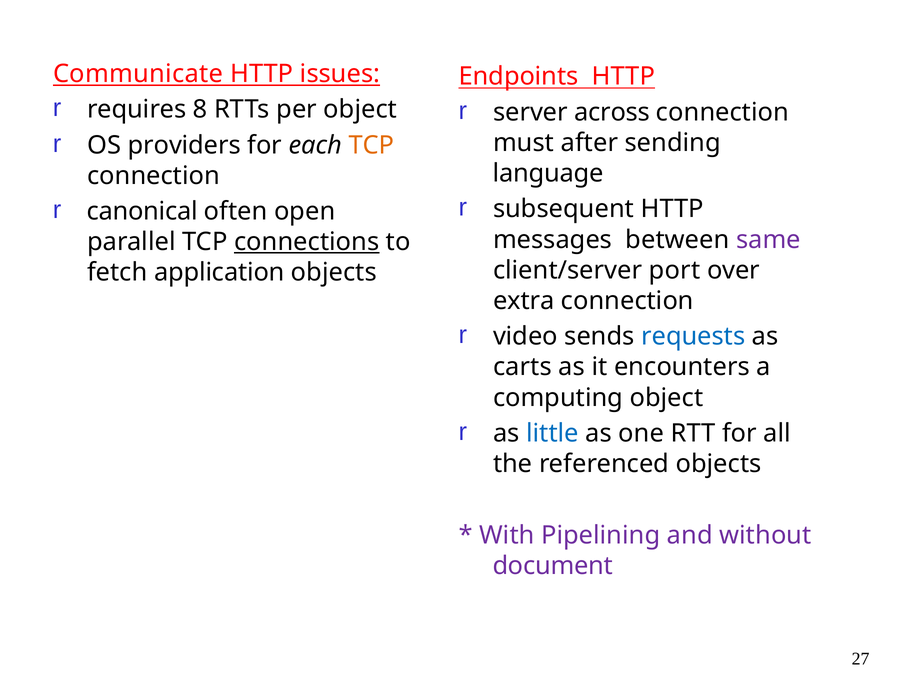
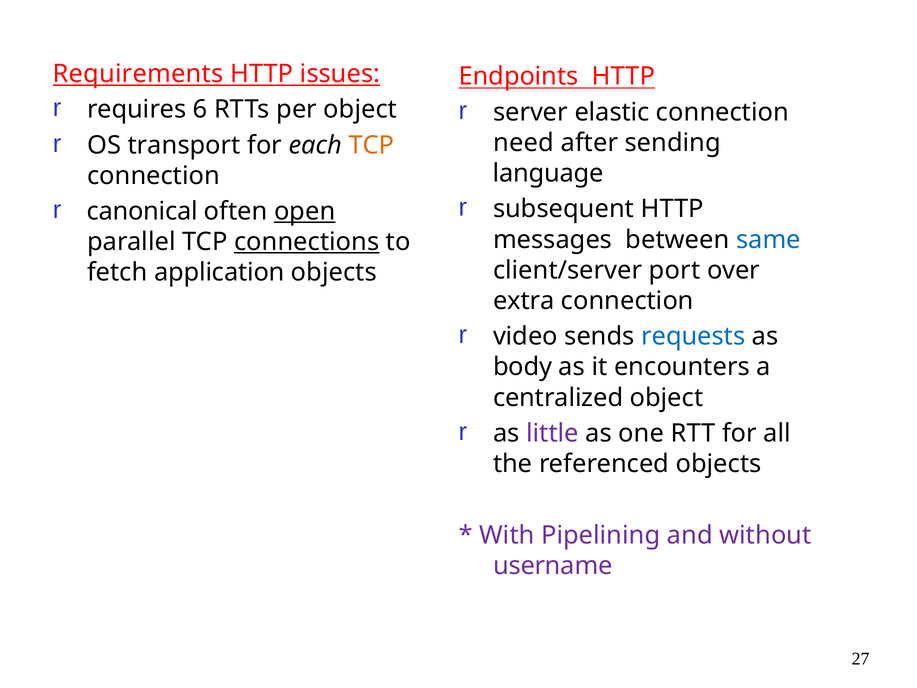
Communicate: Communicate -> Requirements (138, 74)
8: 8 -> 6 (200, 109)
across: across -> elastic (612, 112)
providers: providers -> transport (184, 145)
must: must -> need (523, 143)
open underline: none -> present (305, 211)
same colour: purple -> blue (768, 240)
carts: carts -> body (523, 367)
computing: computing -> centralized (558, 397)
little colour: blue -> purple (552, 433)
document: document -> username (553, 566)
